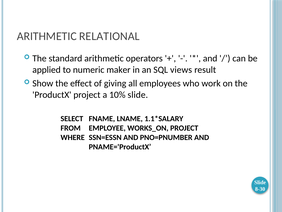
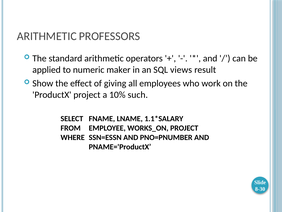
RELATIONAL: RELATIONAL -> PROFESSORS (109, 36)
10% slide: slide -> such (138, 95)
